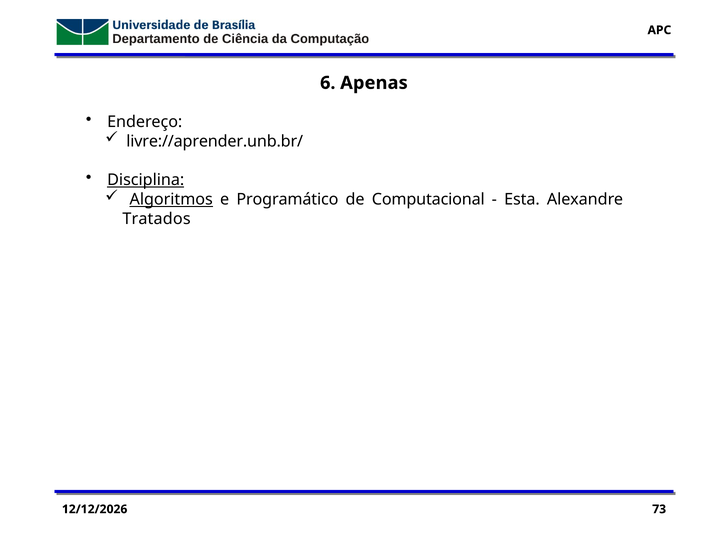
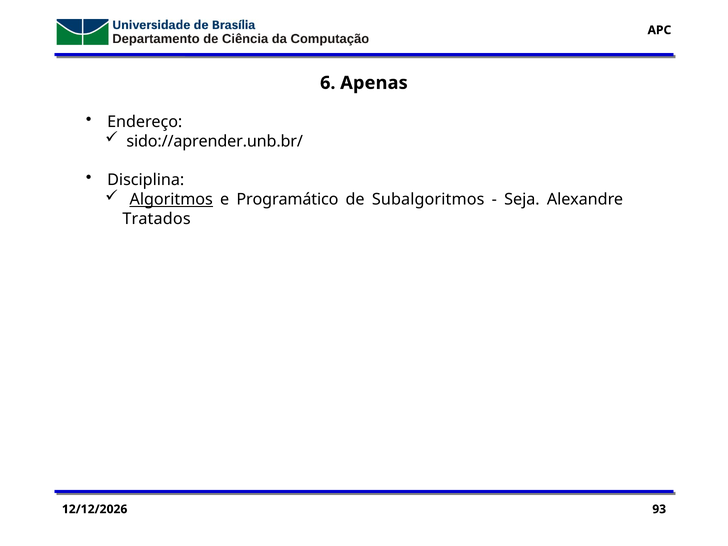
livre://aprender.unb.br/: livre://aprender.unb.br/ -> sido://aprender.unb.br/ (215, 141)
Disciplina underline: present -> none (146, 180)
Computacional: Computacional -> Subalgoritmos (428, 199)
Esta: Esta -> Seja (522, 199)
73: 73 -> 93 (659, 509)
